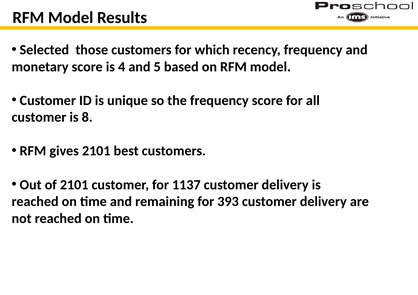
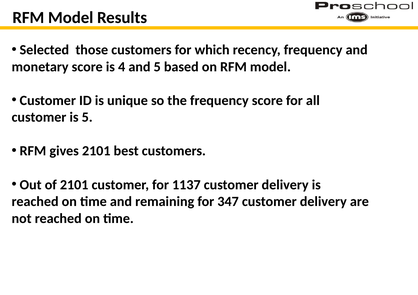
is 8: 8 -> 5 (87, 117)
393: 393 -> 347 (228, 202)
